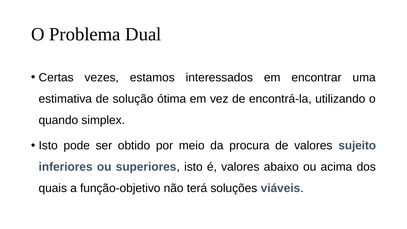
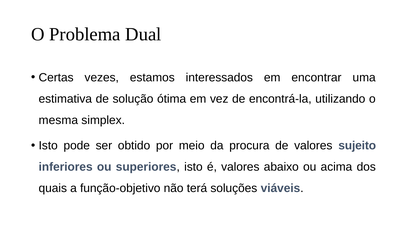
quando: quando -> mesma (58, 120)
